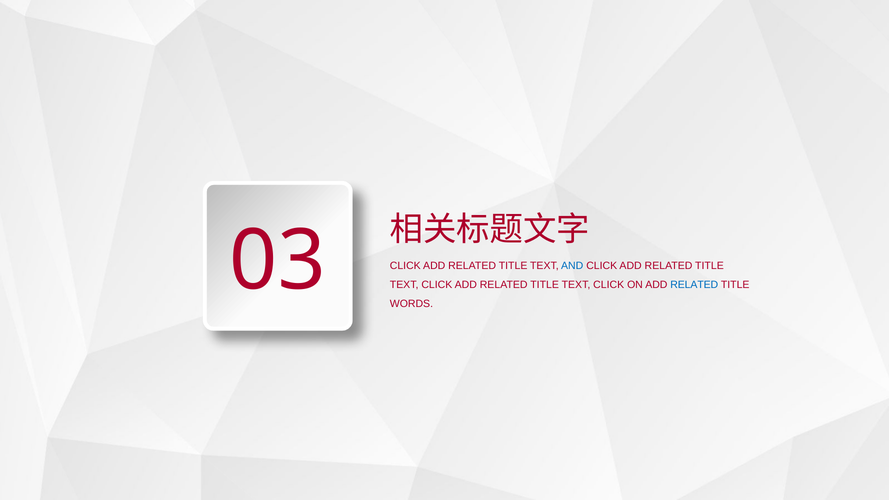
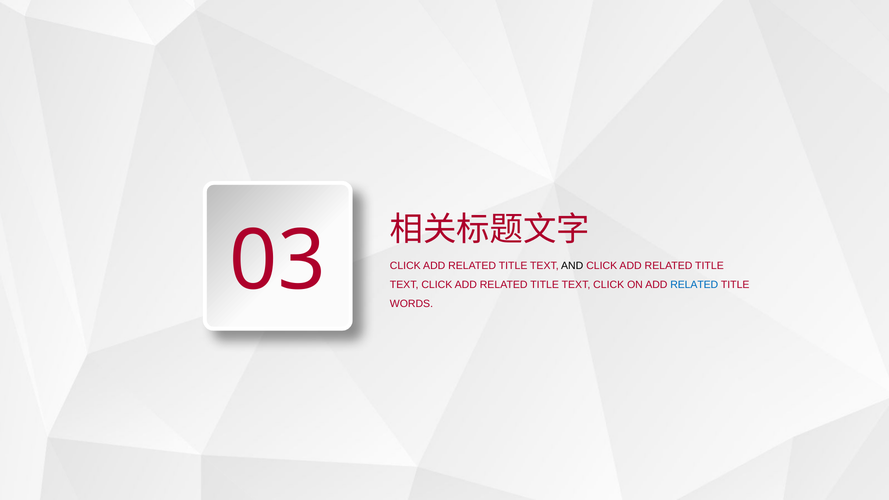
AND colour: blue -> black (572, 266)
